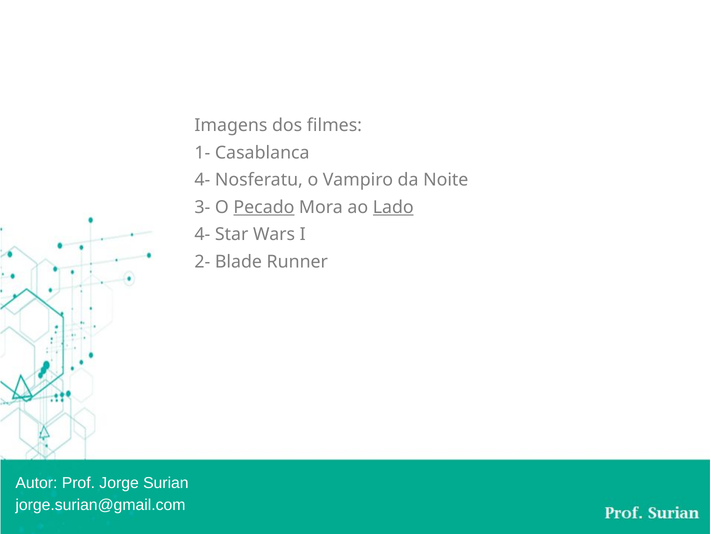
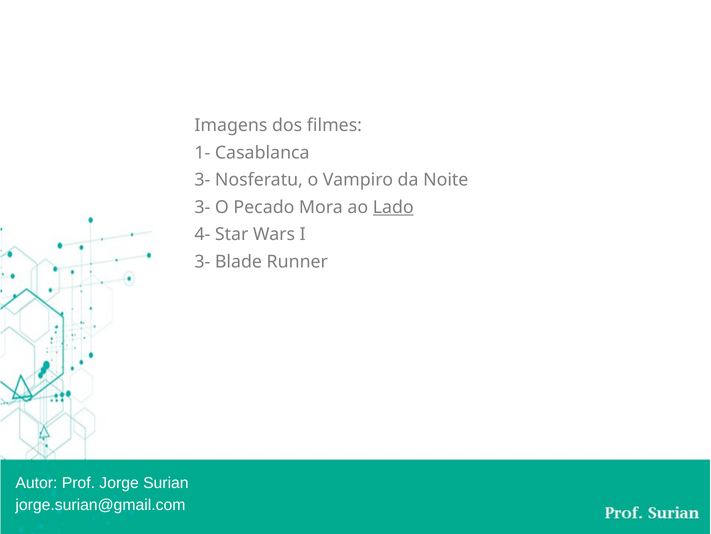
4-: 4- -> 3- (202, 180)
Pecado underline: present -> none (264, 207)
2-: 2- -> 3- (202, 262)
